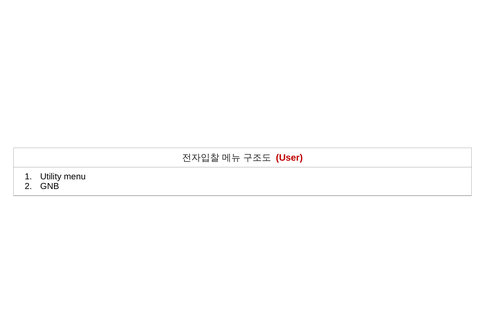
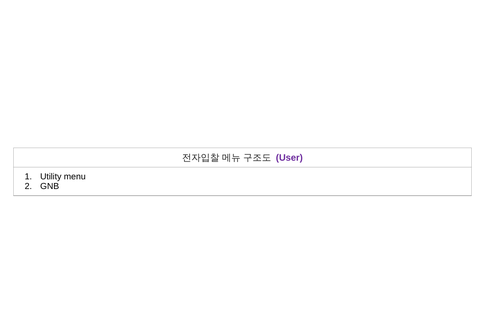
User colour: red -> purple (289, 158)
